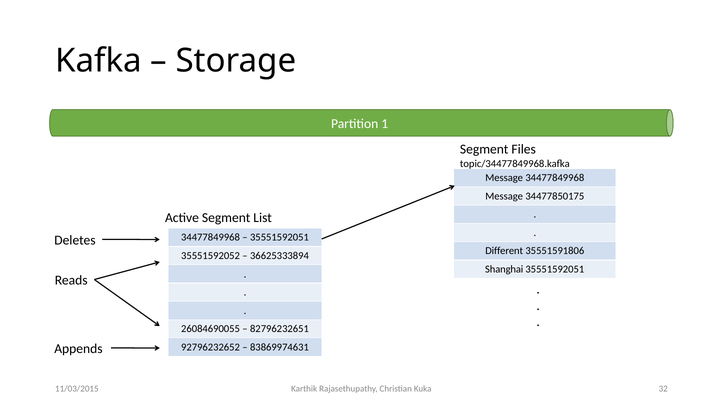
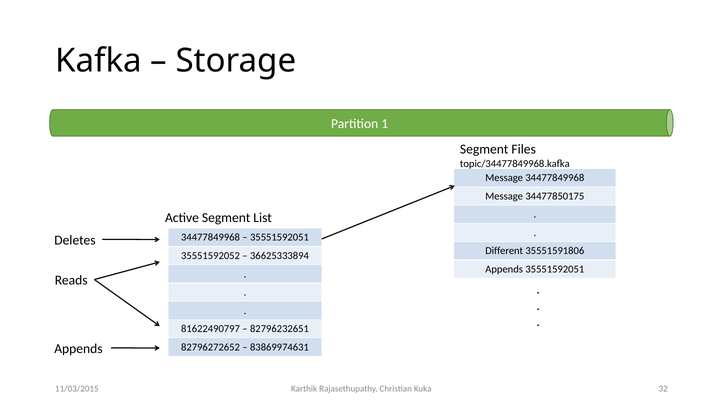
Shanghai: Shanghai -> Appends (504, 269)
26084690055: 26084690055 -> 81622490797 (210, 329)
92796232652: 92796232652 -> 82796272652 (210, 347)
